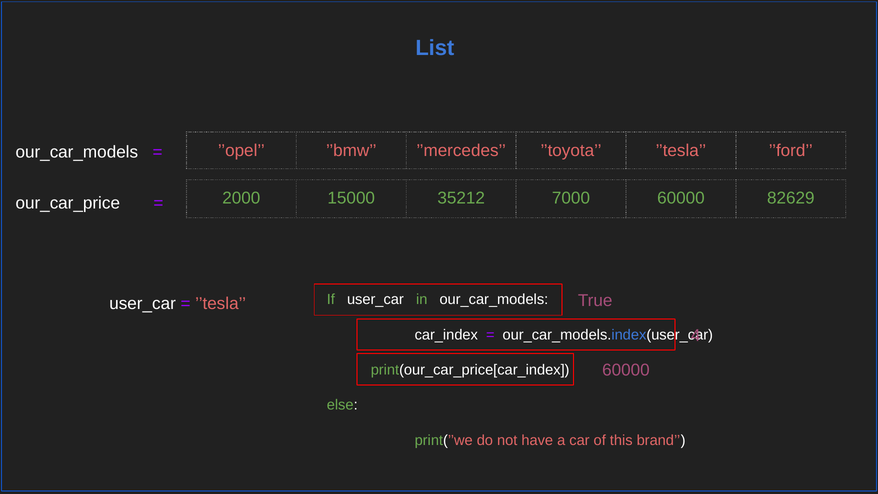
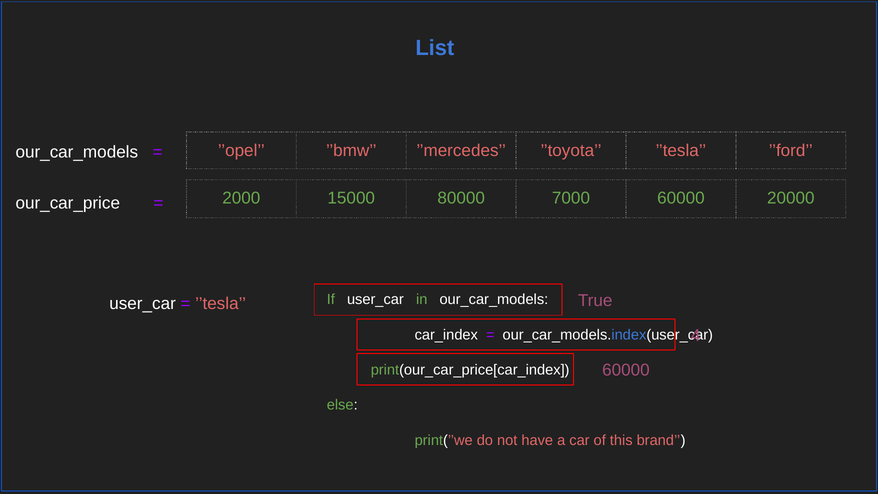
35212: 35212 -> 80000 (461, 198)
82629: 82629 -> 20000 (791, 198)
